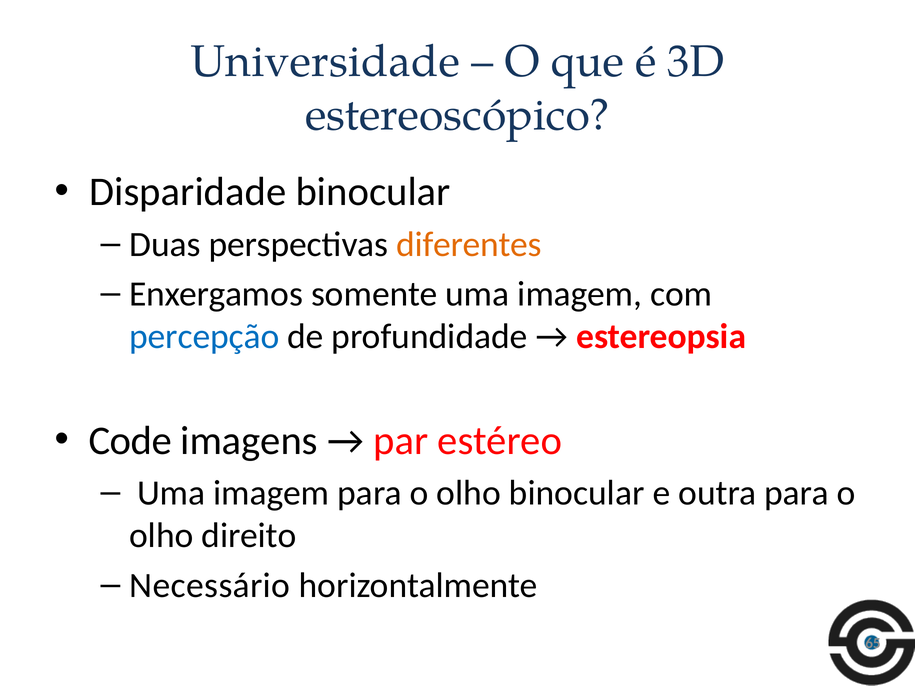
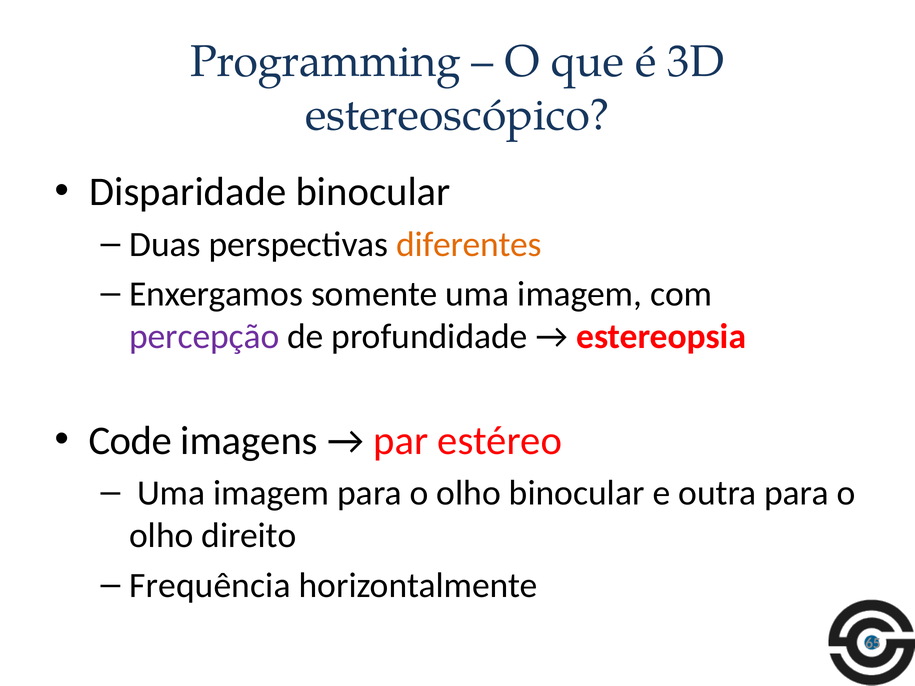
Universidade: Universidade -> Programming (326, 62)
percepção colour: blue -> purple (204, 337)
Necessário: Necessário -> Frequência (210, 586)
